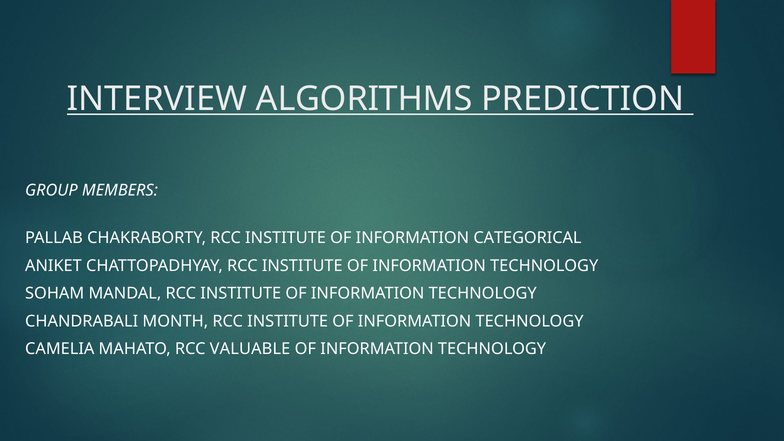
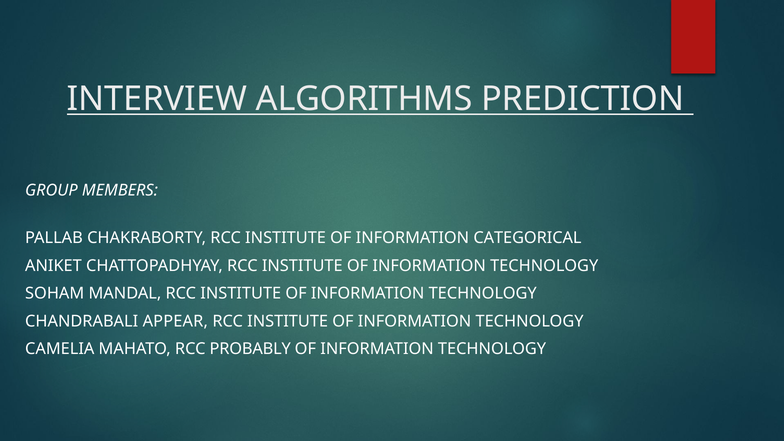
MONTH: MONTH -> APPEAR (175, 321)
VALUABLE: VALUABLE -> PROBABLY (250, 349)
